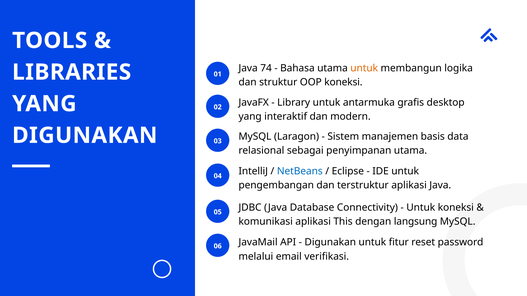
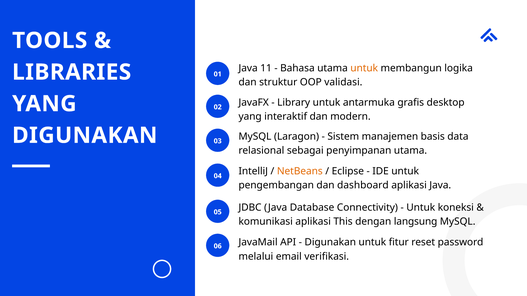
74: 74 -> 11 (266, 68)
OOP koneksi: koneksi -> validasi (343, 82)
NetBeans colour: blue -> orange (300, 172)
terstruktur: terstruktur -> dashboard (363, 186)
